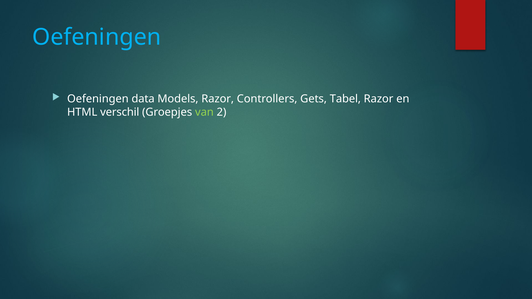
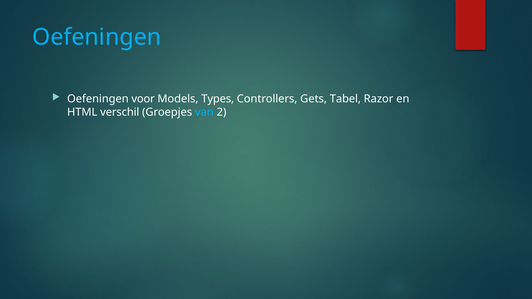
data: data -> voor (143, 99)
Models Razor: Razor -> Types (218, 99)
van colour: light green -> light blue (204, 112)
